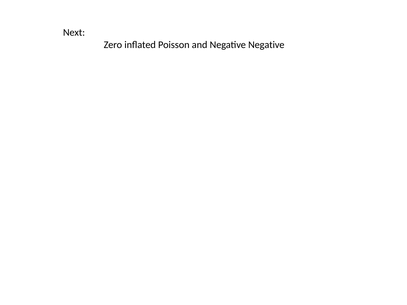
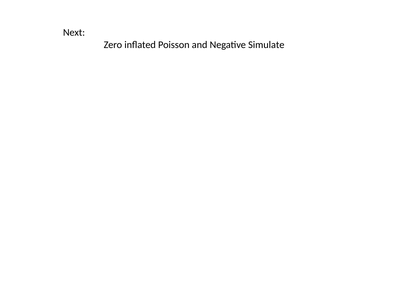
Negative Negative: Negative -> Simulate (266, 45)
